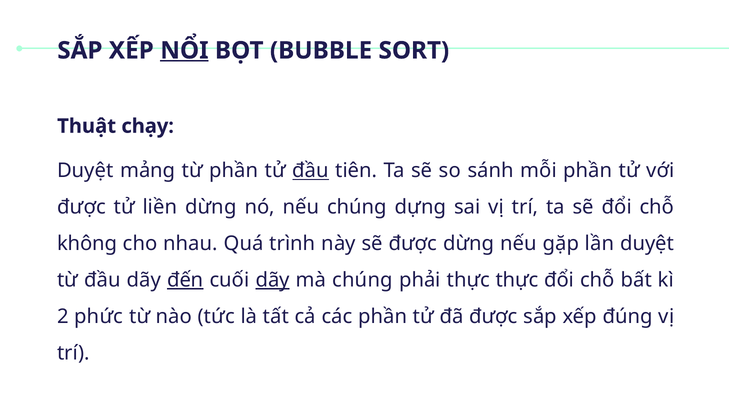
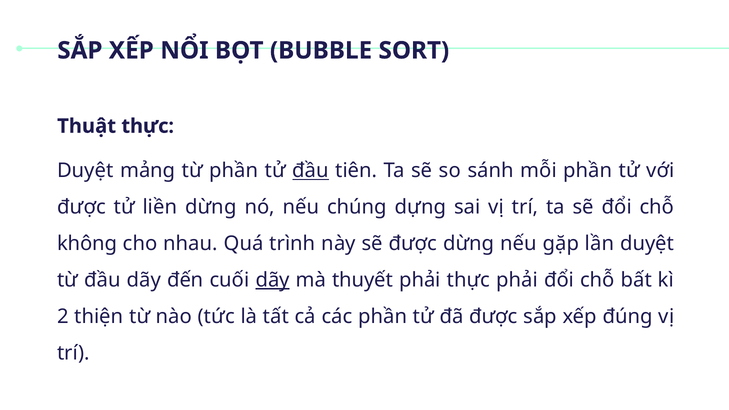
NỔI underline: present -> none (184, 51)
chạy: chạy -> thực (148, 126)
đến underline: present -> none (185, 280)
mà chúng: chúng -> thuyết (363, 280)
thực thực: thực -> phải (517, 280)
phức: phức -> thiện (99, 316)
